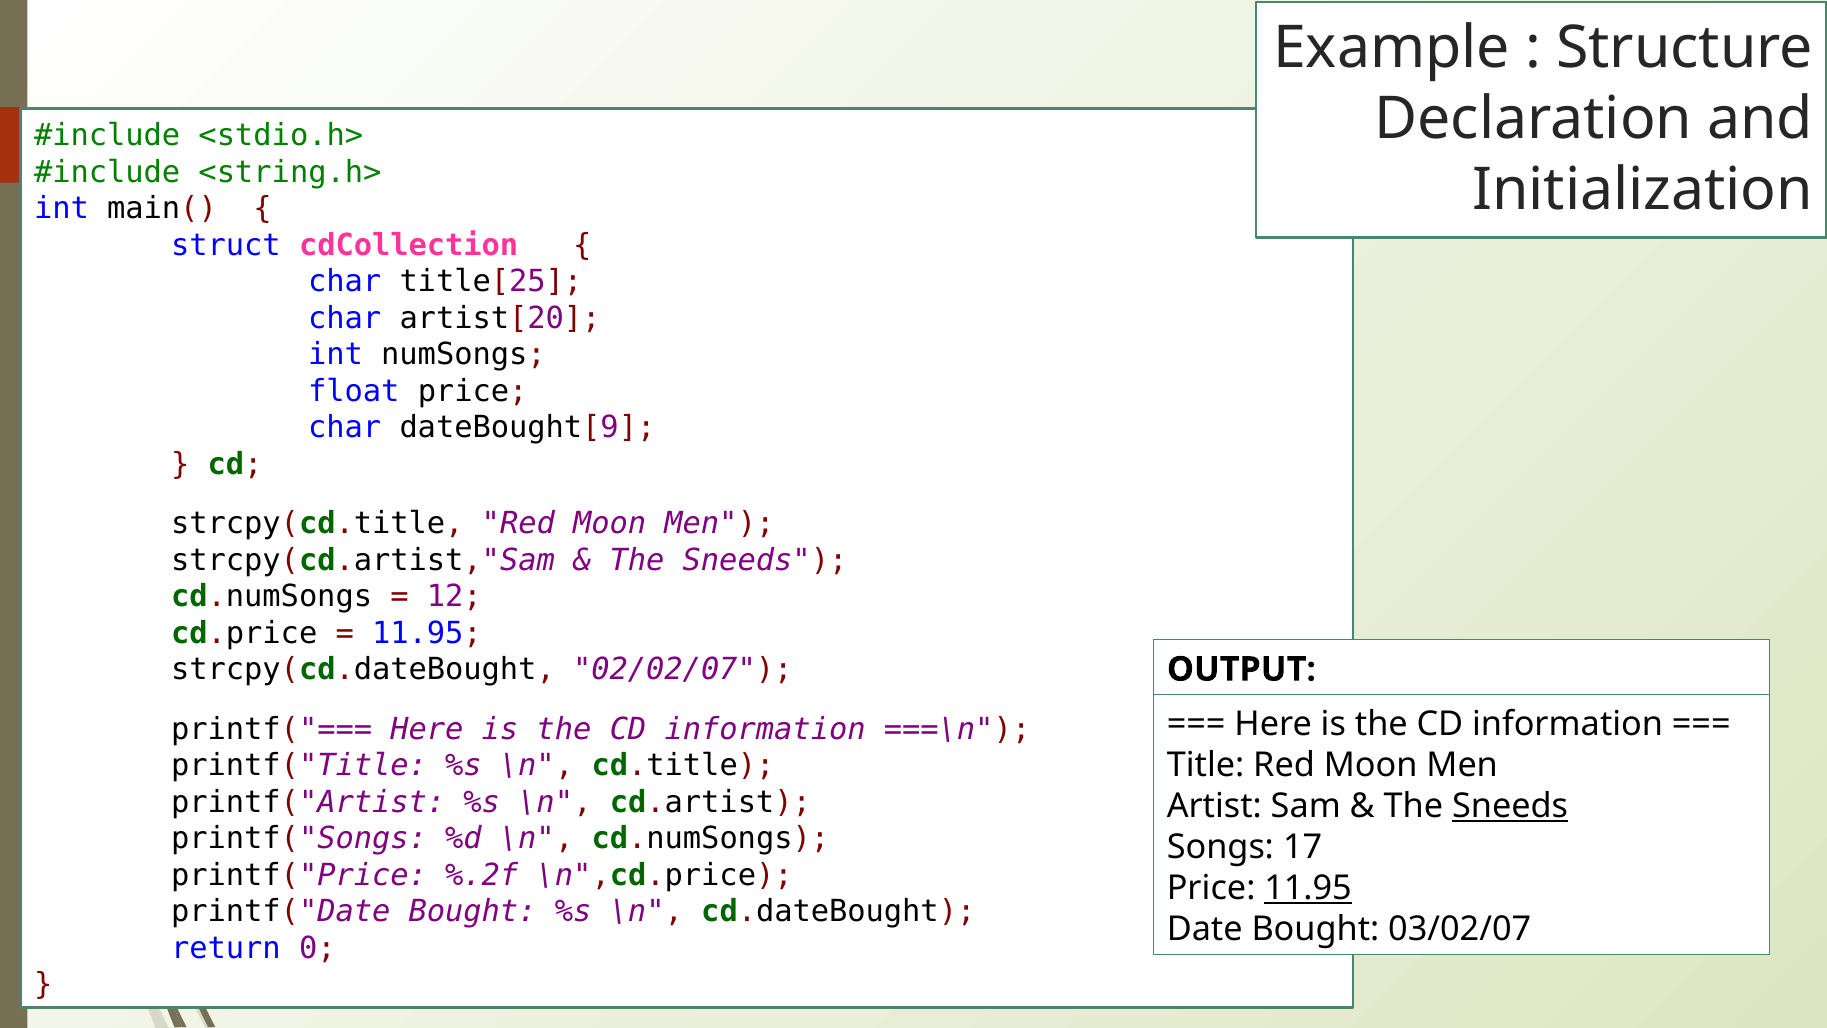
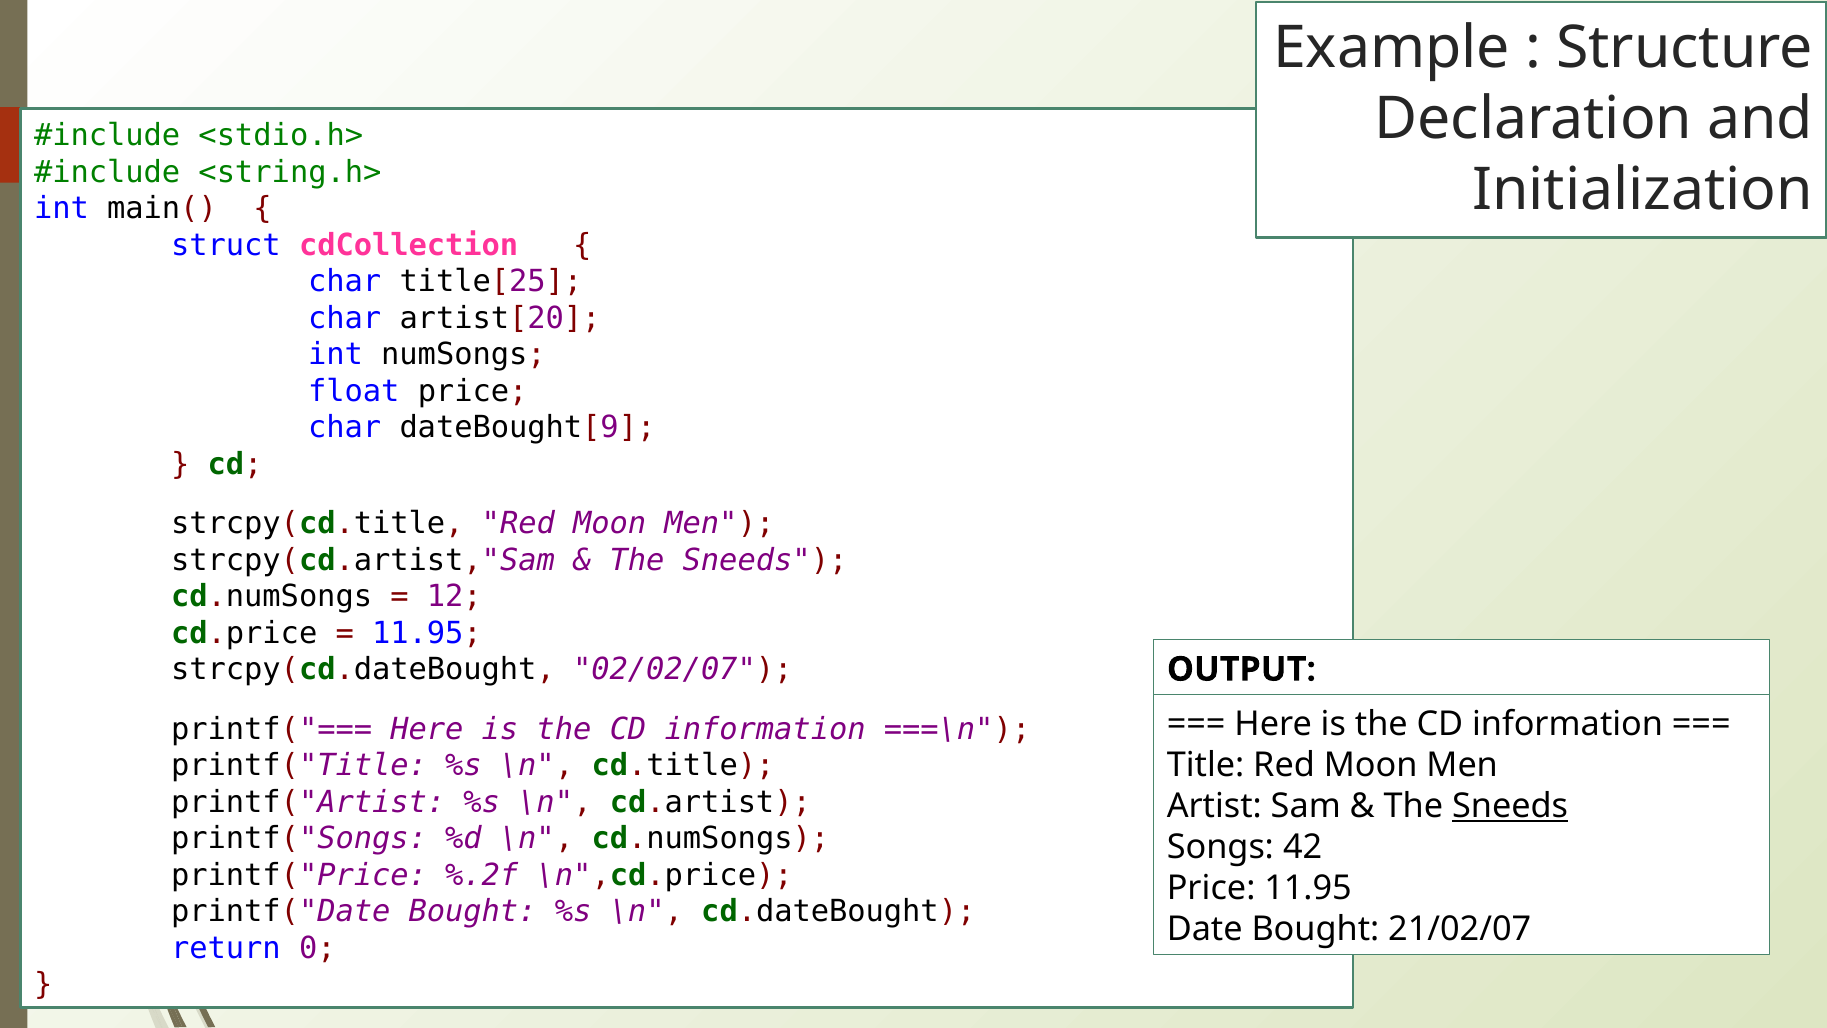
17: 17 -> 42 (1303, 847)
11.95 underline: present -> none (1308, 888)
03/02/07: 03/02/07 -> 21/02/07 (1460, 929)
